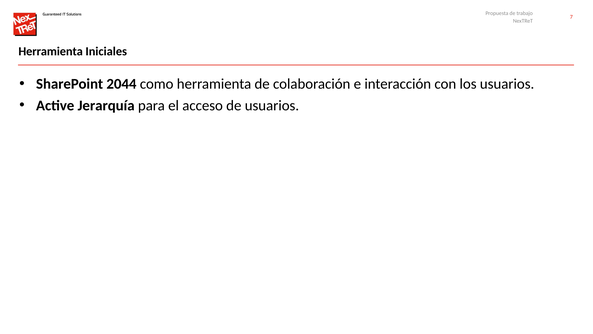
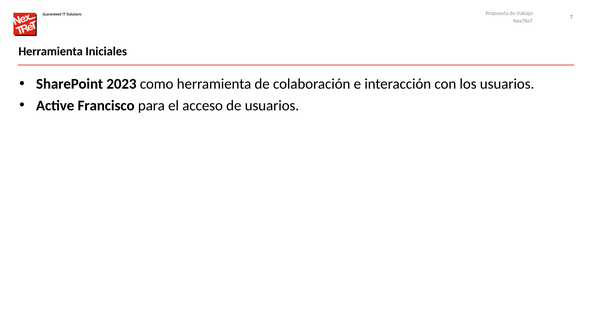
2044: 2044 -> 2023 (121, 84)
Jerarquía: Jerarquía -> Francisco (106, 105)
